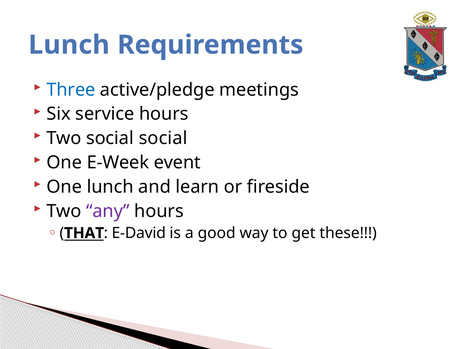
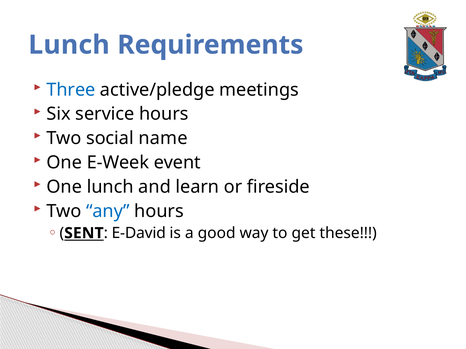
social social: social -> name (163, 138)
any colour: purple -> blue (108, 211)
THAT: THAT -> SENT (84, 233)
